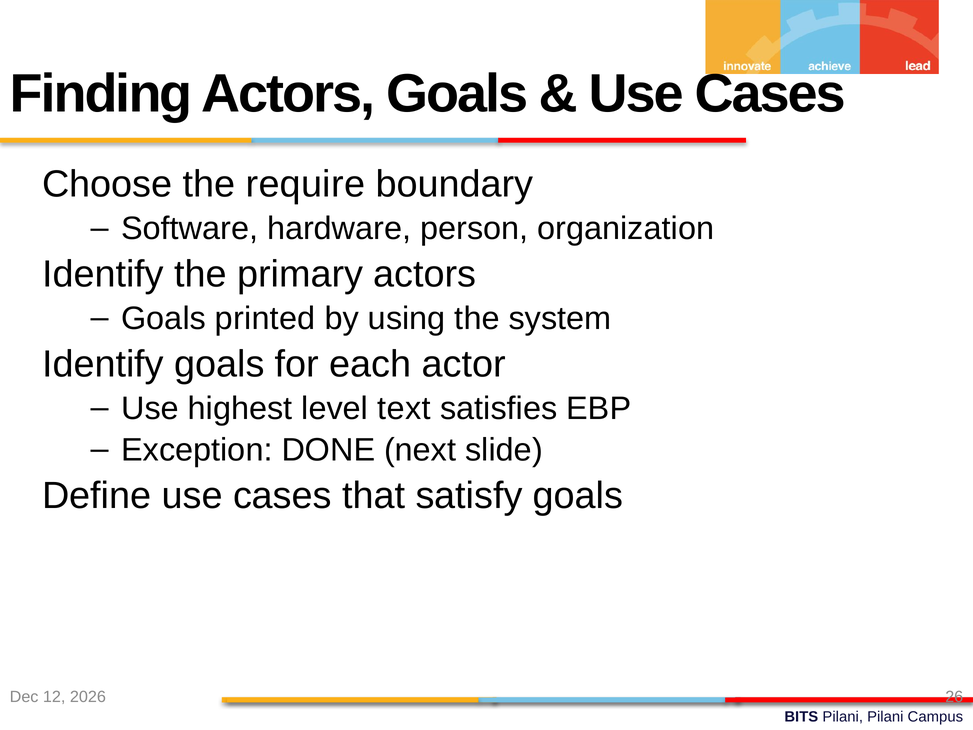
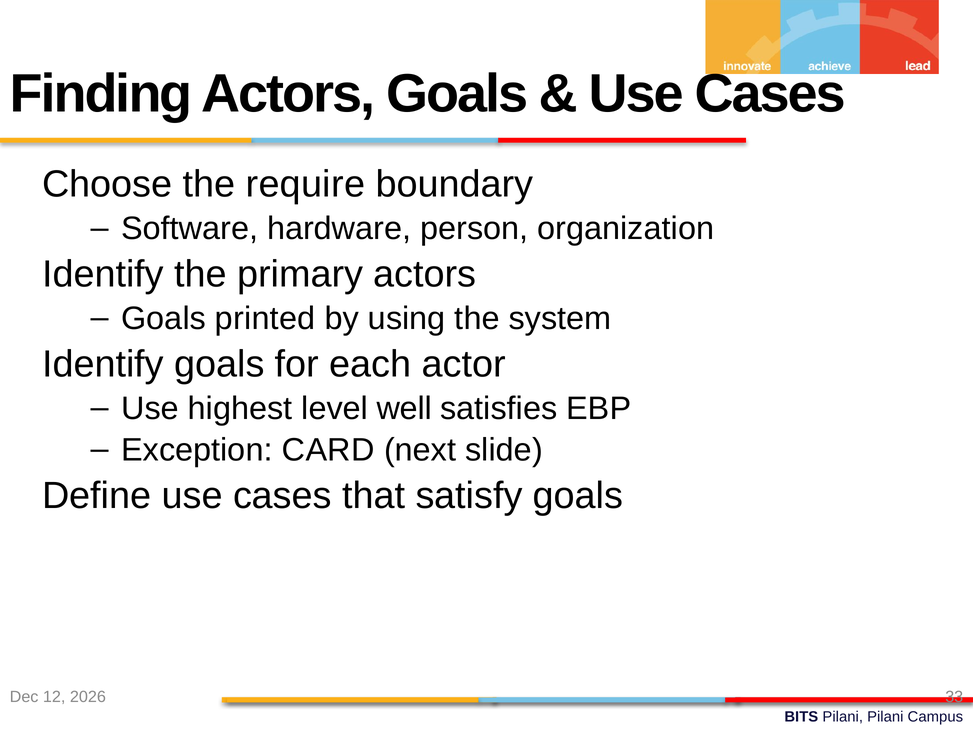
text: text -> well (404, 408)
DONE: DONE -> CARD (328, 450)
26: 26 -> 33 (954, 697)
